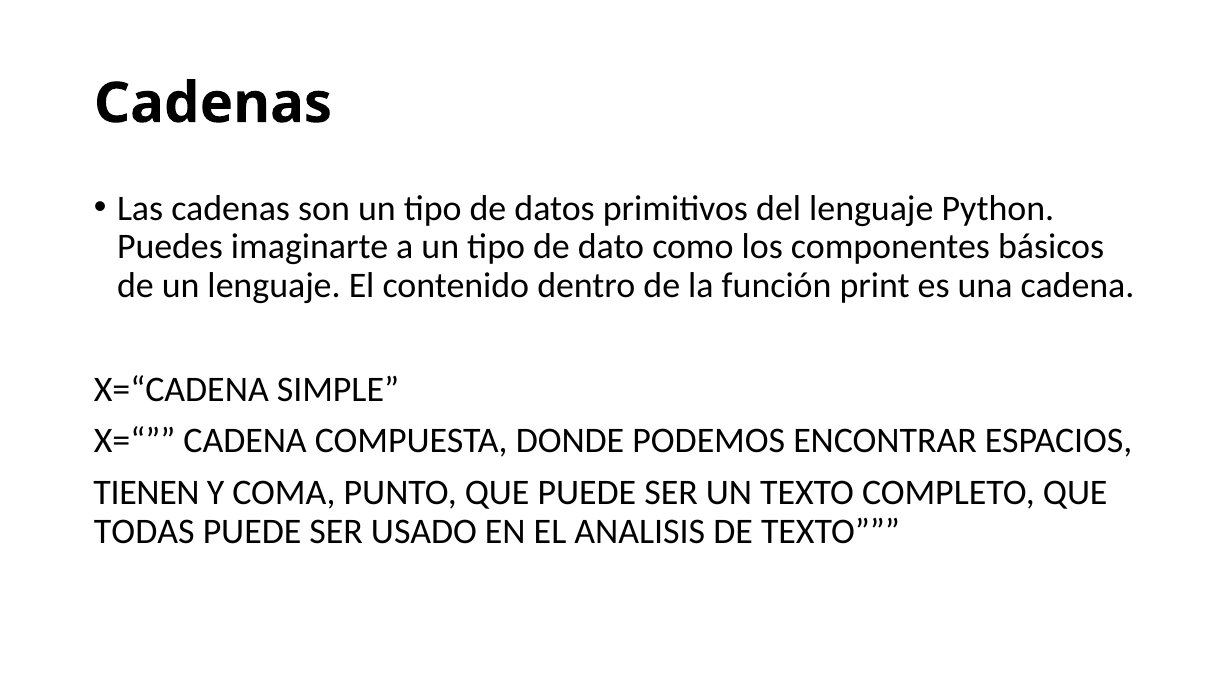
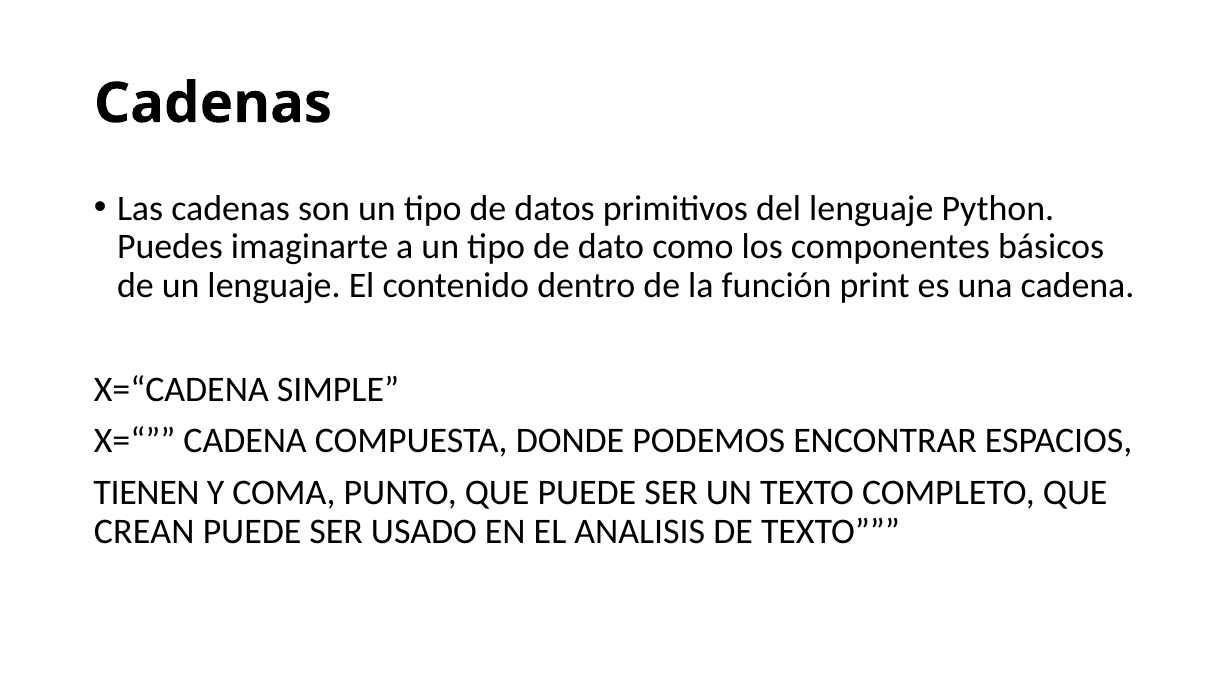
TODAS: TODAS -> CREAN (144, 531)
